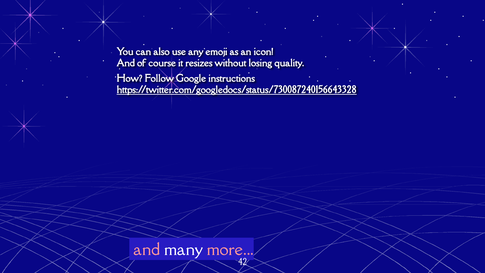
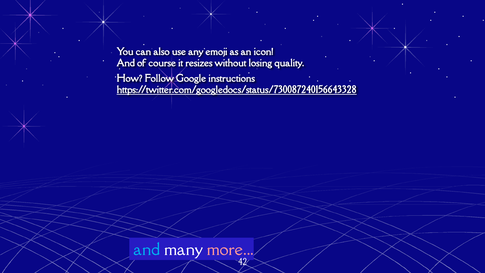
and colour: pink -> light blue (147, 250)
